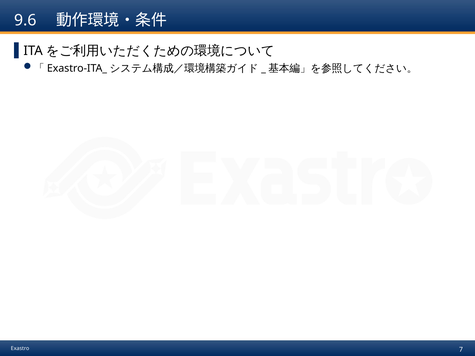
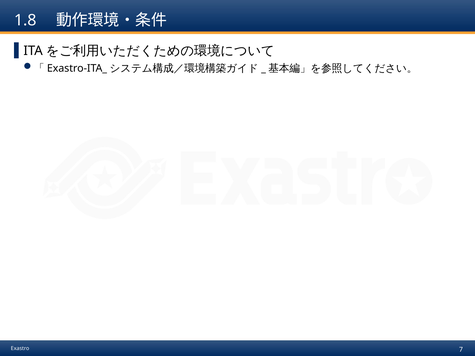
9.6: 9.6 -> 1.8 (25, 20)
